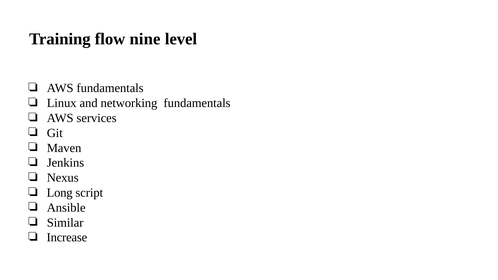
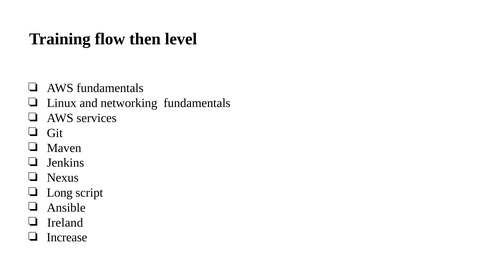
nine: nine -> then (145, 39)
Similar: Similar -> Ireland (65, 223)
